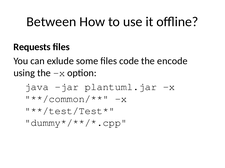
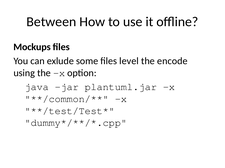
Requests: Requests -> Mockups (32, 47)
code: code -> level (129, 61)
